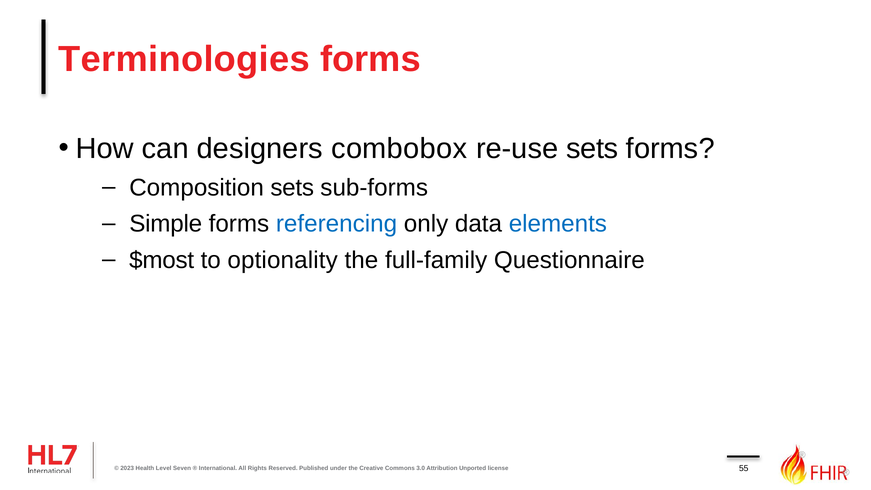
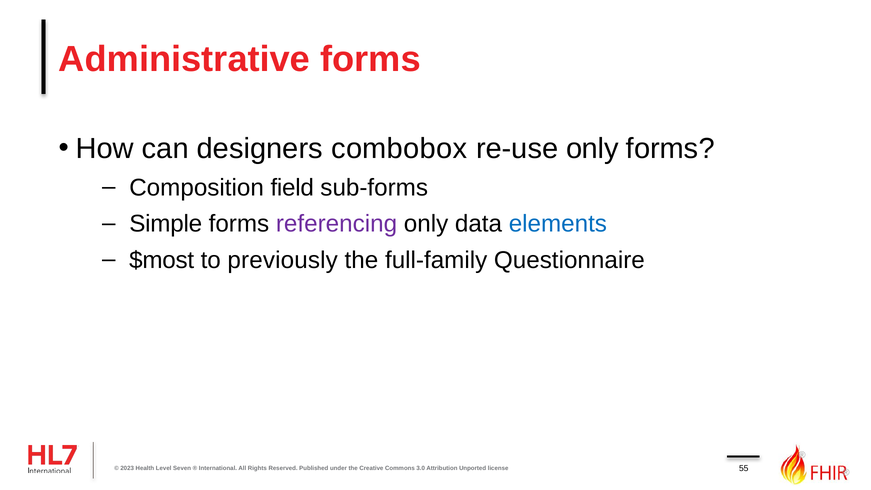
Terminologies: Terminologies -> Administrative (184, 59)
re-use sets: sets -> only (592, 149)
Composition sets: sets -> field (292, 188)
referencing colour: blue -> purple (337, 224)
optionality: optionality -> previously (283, 260)
